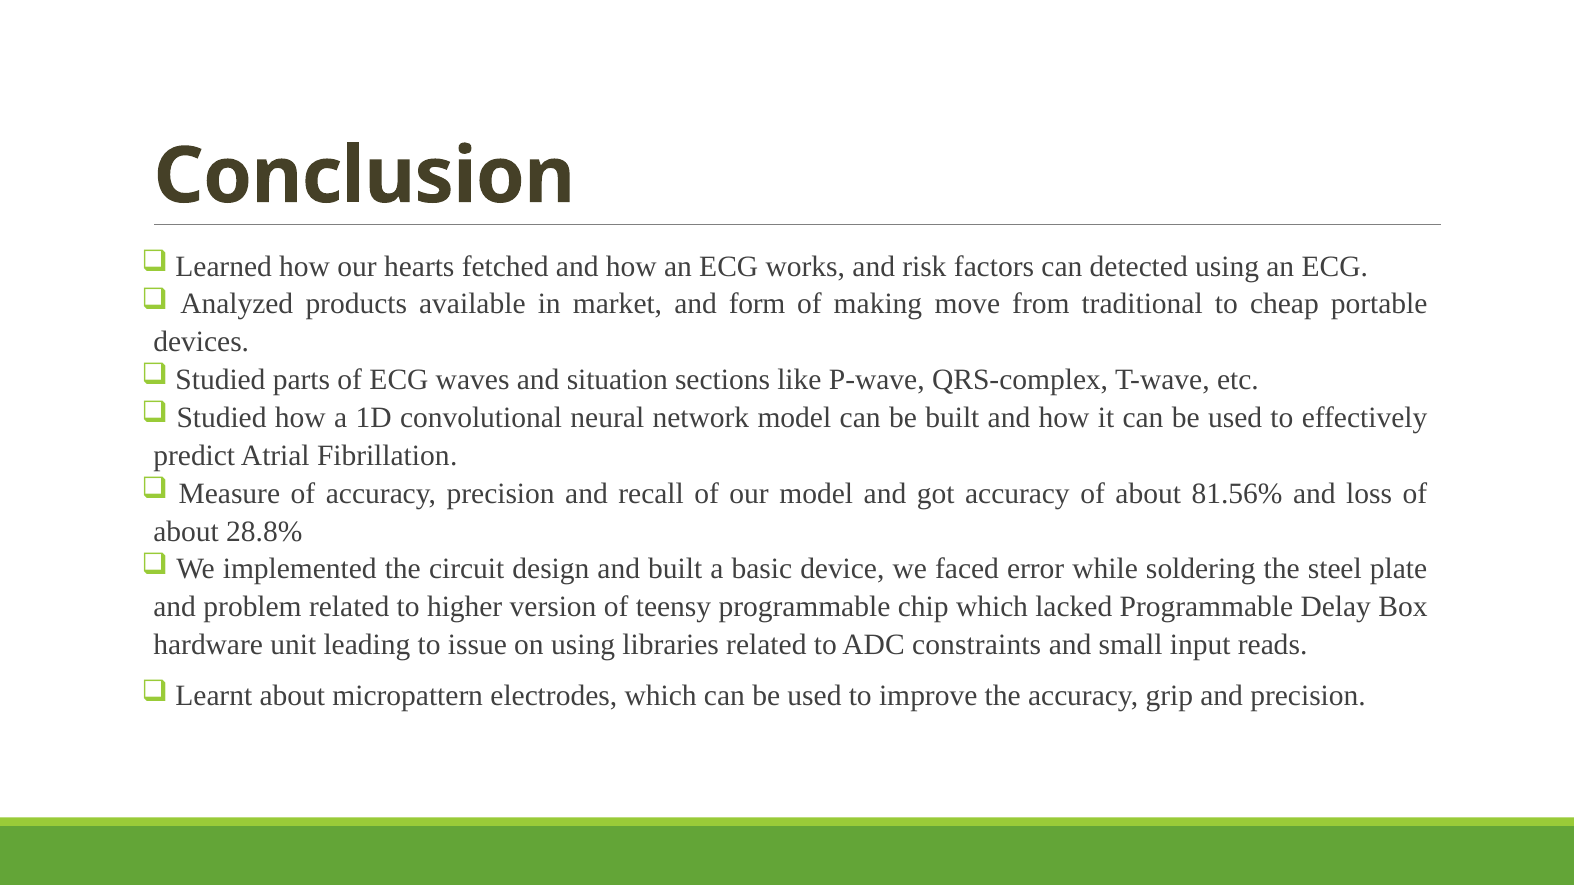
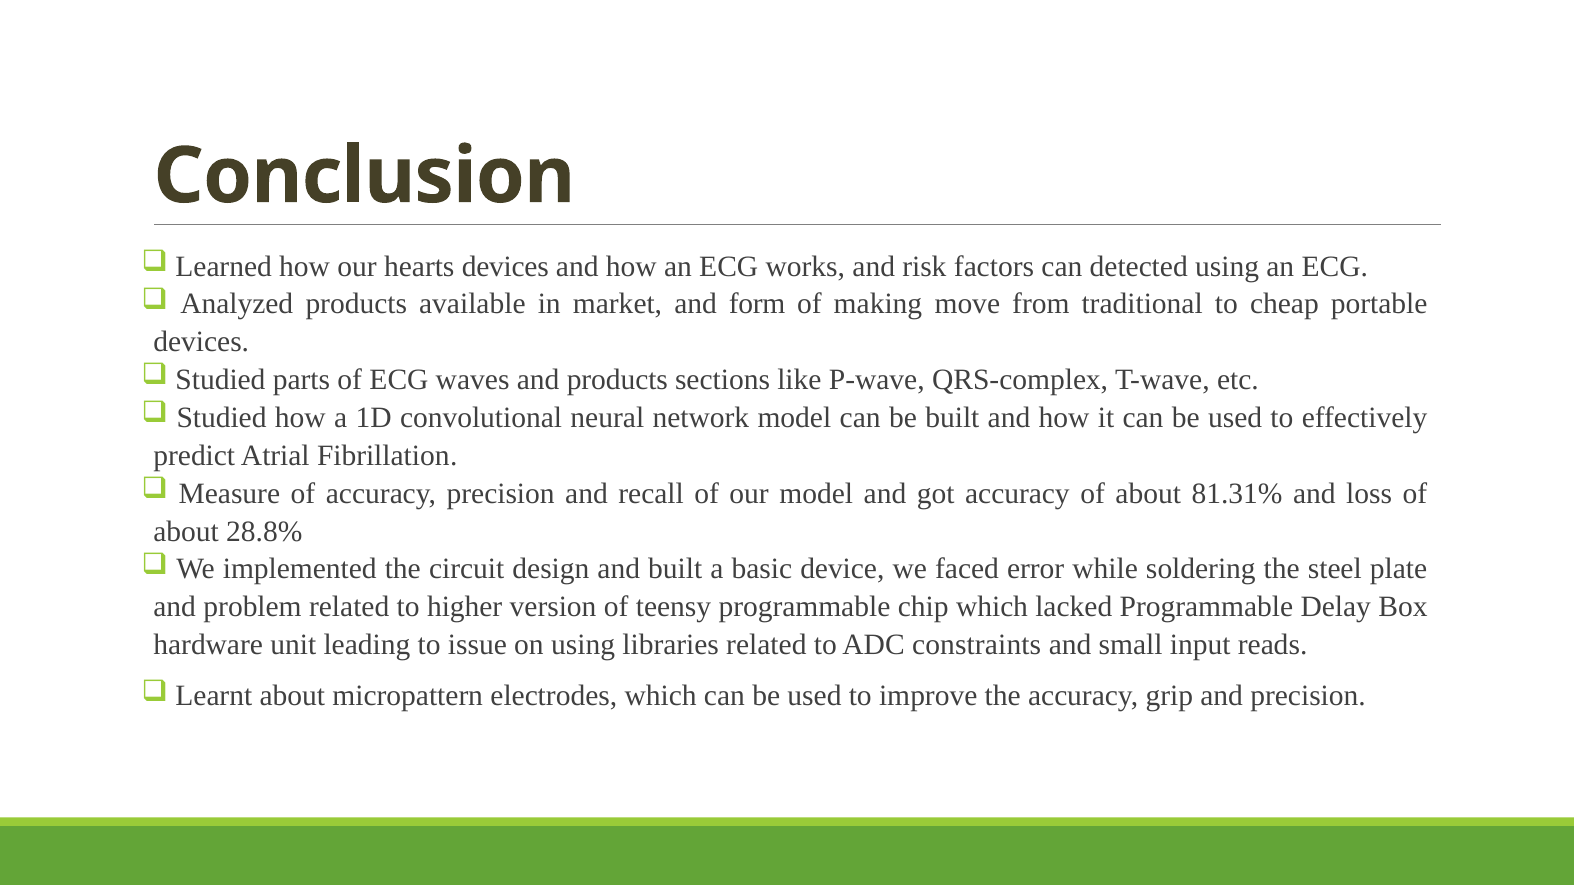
hearts fetched: fetched -> devices (505, 266)
and situation: situation -> products (617, 380)
81.56%: 81.56% -> 81.31% (1237, 494)
